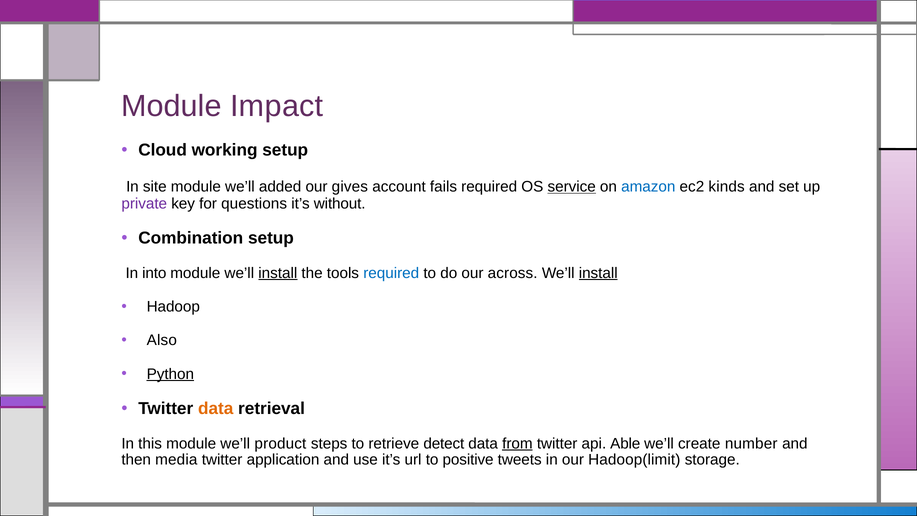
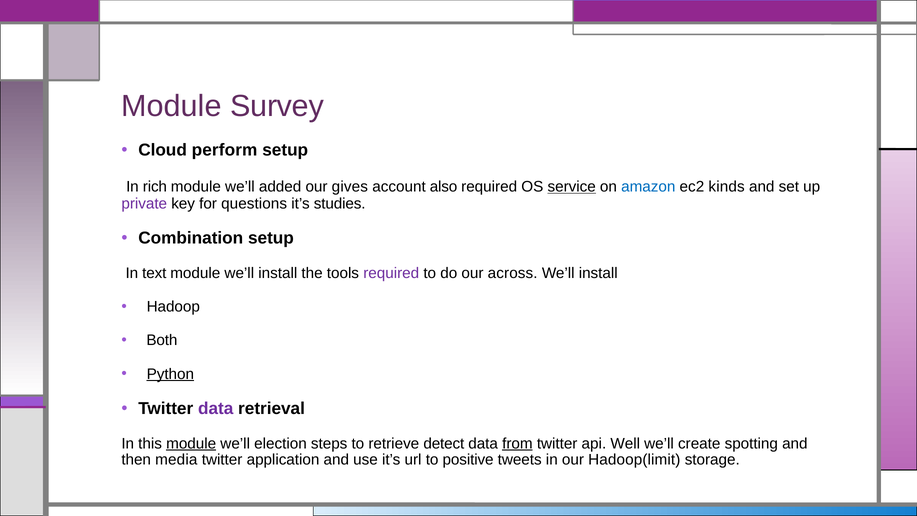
Impact: Impact -> Survey (277, 106)
working: working -> perform (224, 150)
site: site -> rich (155, 187)
fails: fails -> also (444, 187)
without: without -> studies (340, 204)
into: into -> text (154, 273)
install underline: present -> none (278, 273)
required colour: blue -> purple (391, 273)
install underline: present -> none (598, 273)
Also: Also -> Both (162, 340)
data colour: orange -> purple (216, 409)
module underline: none -> present (191, 443)
product: product -> election (280, 443)
Able: Able -> Well (625, 443)
number: number -> spotting (751, 443)
